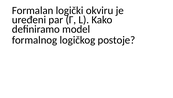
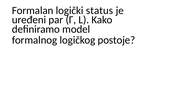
okviru: okviru -> status (100, 10)
